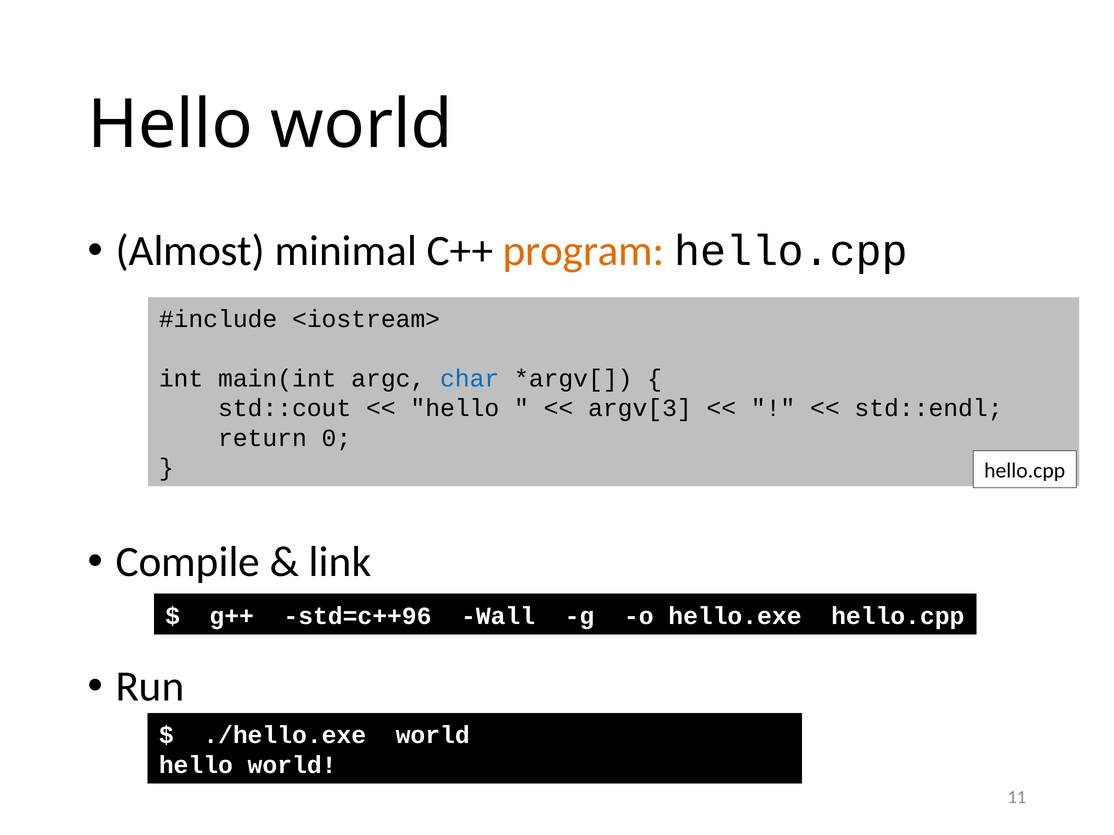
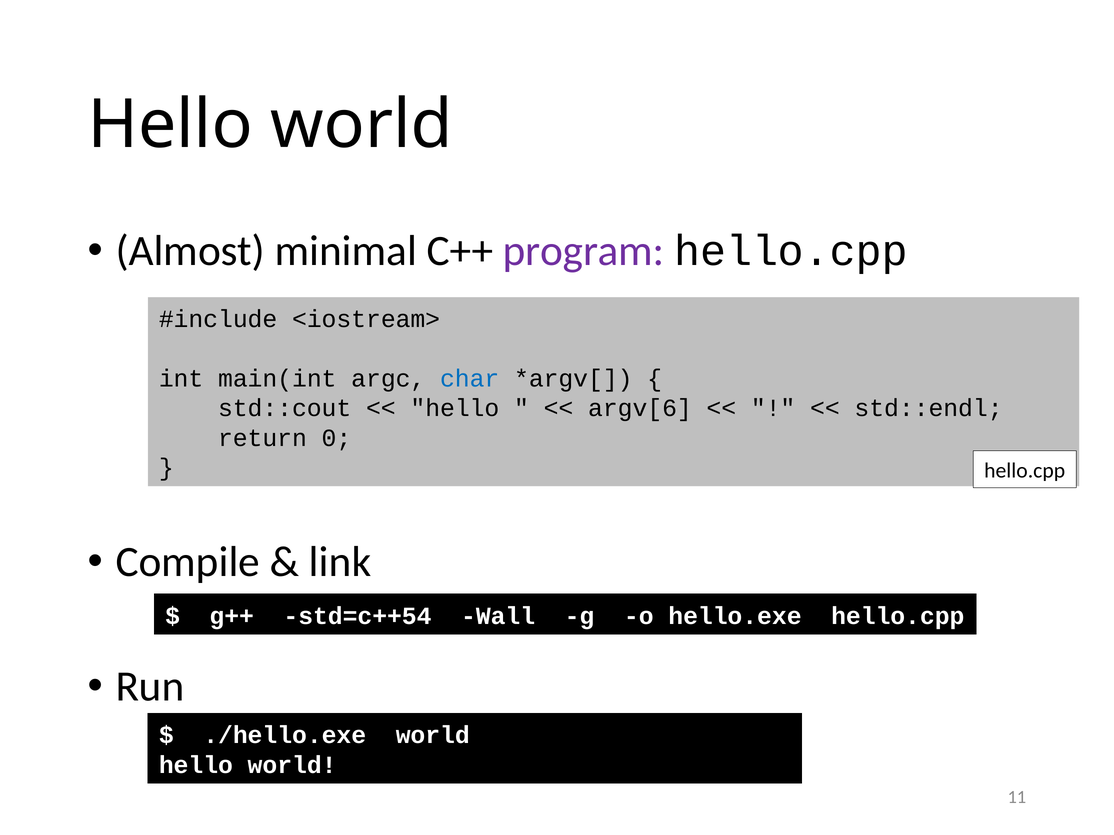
program colour: orange -> purple (584, 251)
argv[3: argv[3 -> argv[6 (640, 408)
std=c++96: std=c++96 -> std=c++54 (357, 616)
